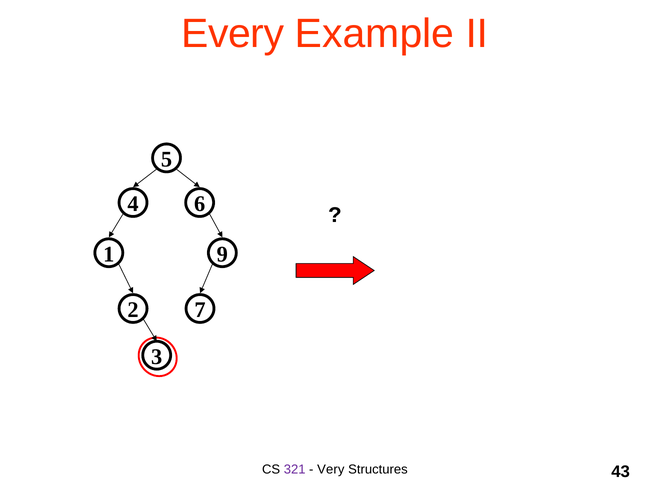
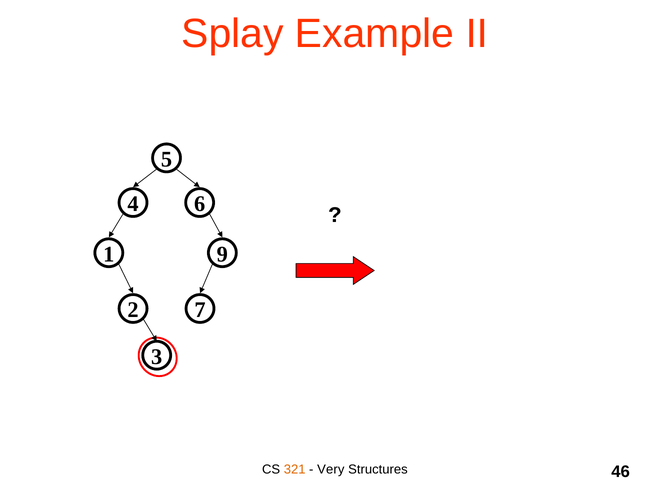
Every: Every -> Splay (232, 34)
321 colour: purple -> orange (295, 470)
43: 43 -> 46 (621, 472)
